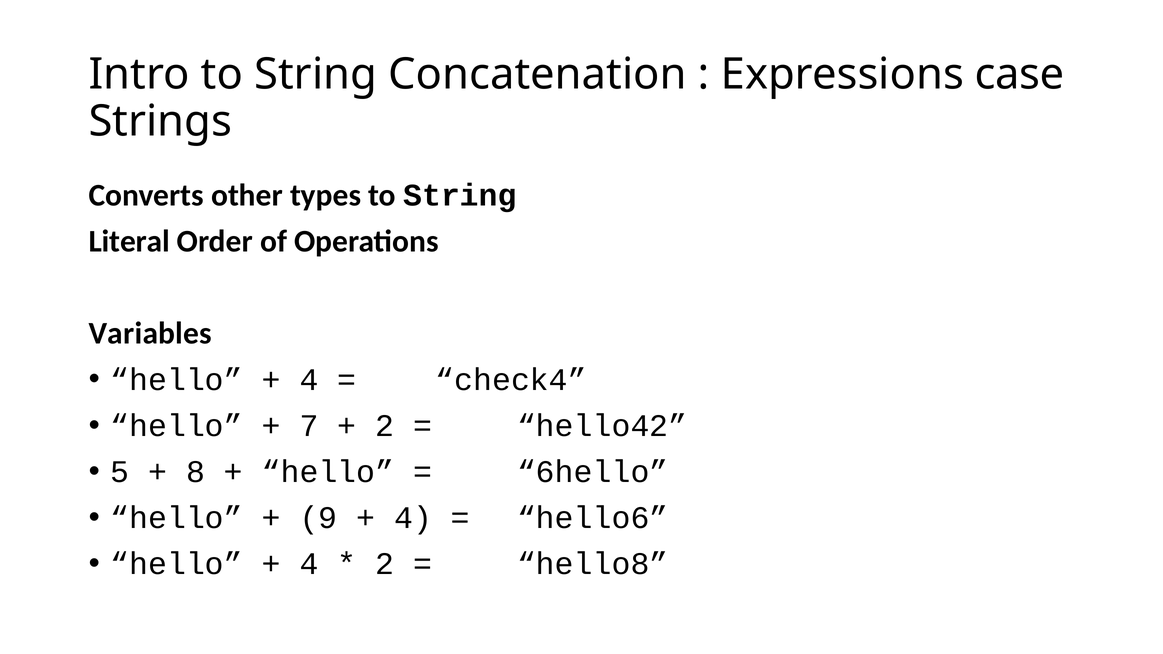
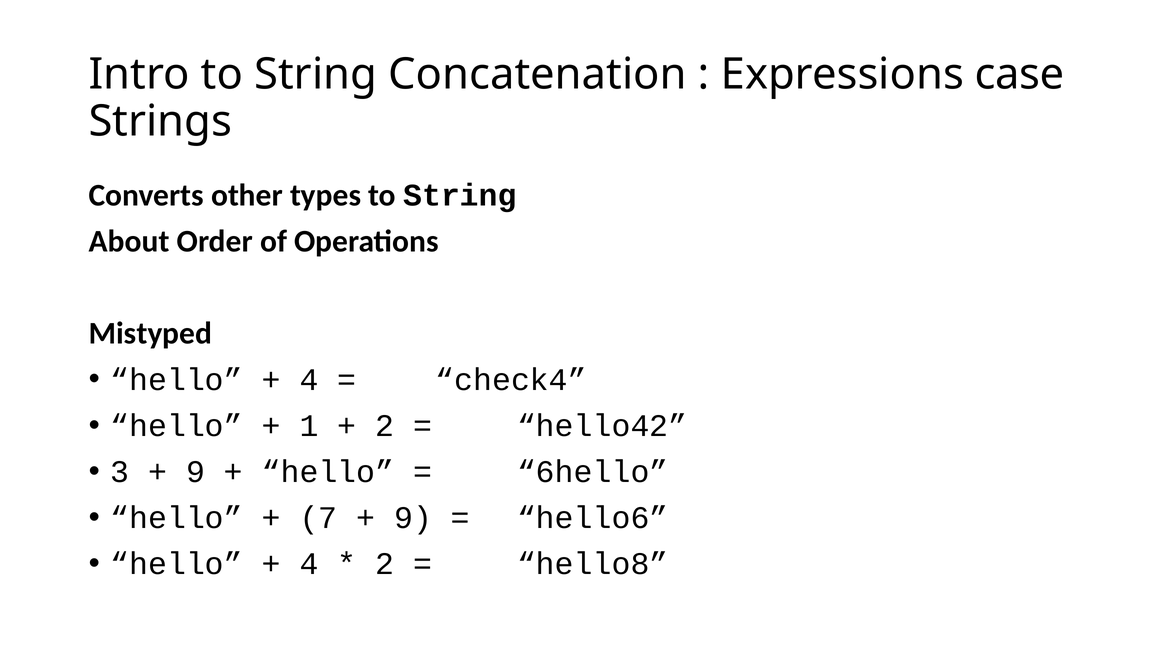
Literal: Literal -> About (129, 241)
Variables: Variables -> Mistyped (150, 334)
7: 7 -> 1 (309, 426)
5: 5 -> 3 (120, 472)
8: 8 -> 9 (195, 472)
9: 9 -> 7 (318, 518)
4: 4 -> 9 (413, 518)
